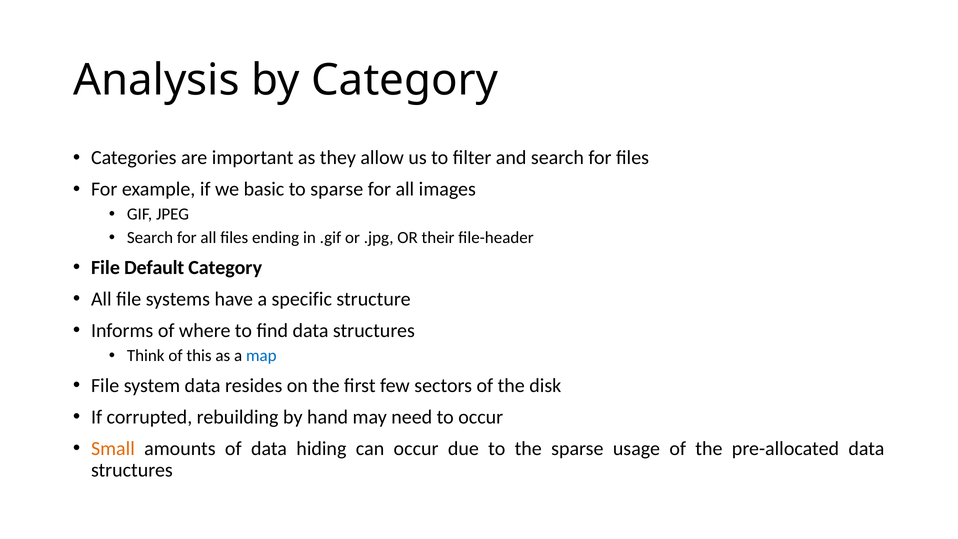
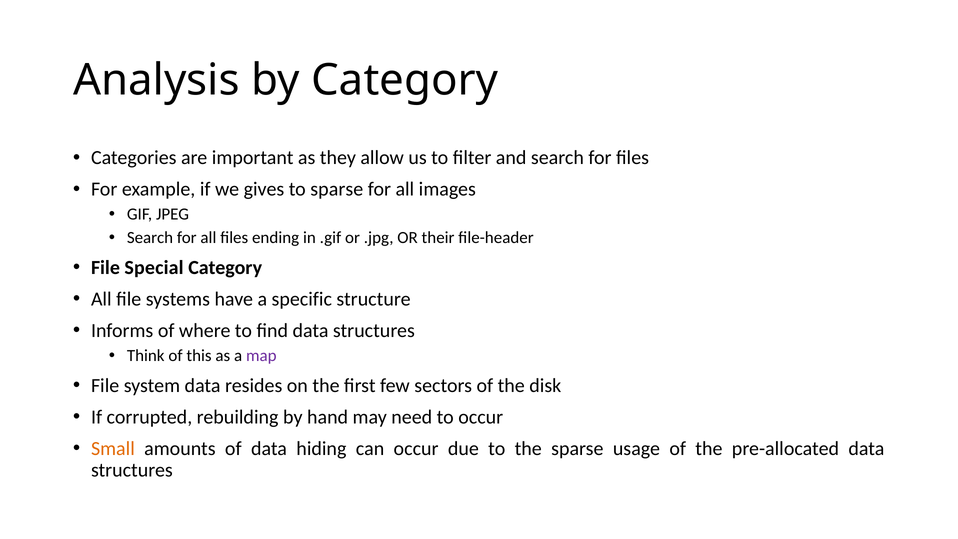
basic: basic -> gives (264, 189)
Default: Default -> Special (154, 267)
map colour: blue -> purple (261, 355)
